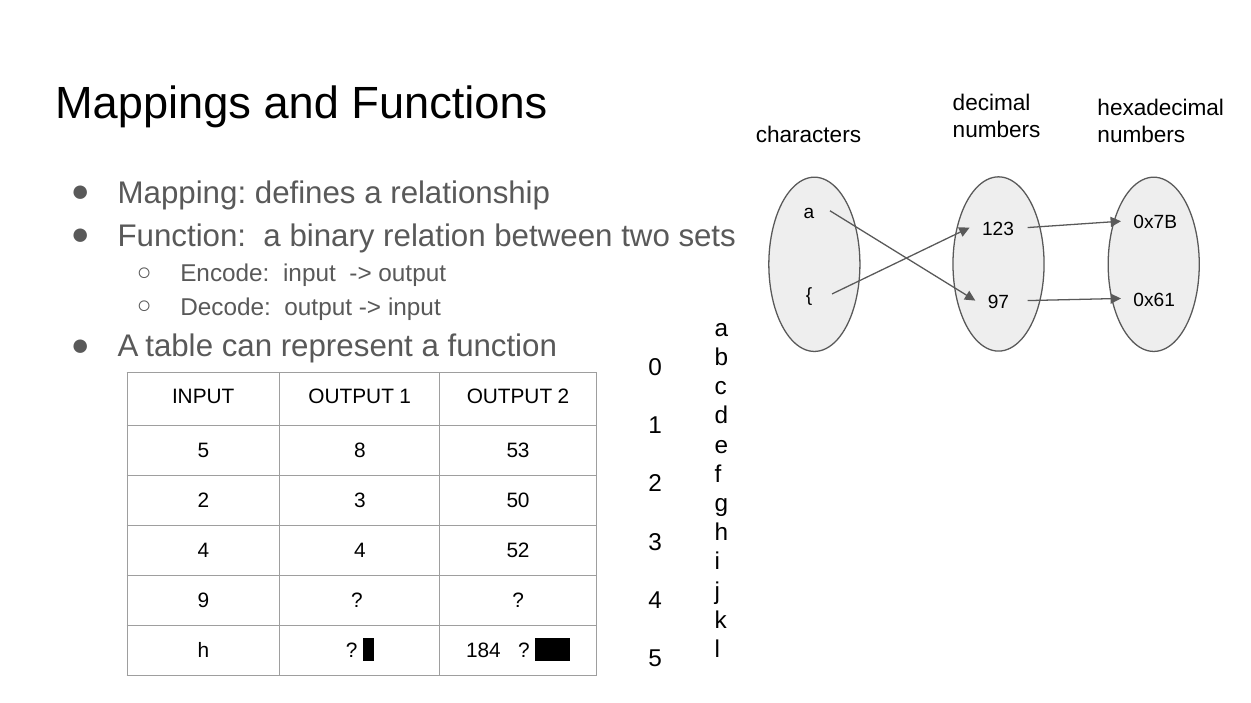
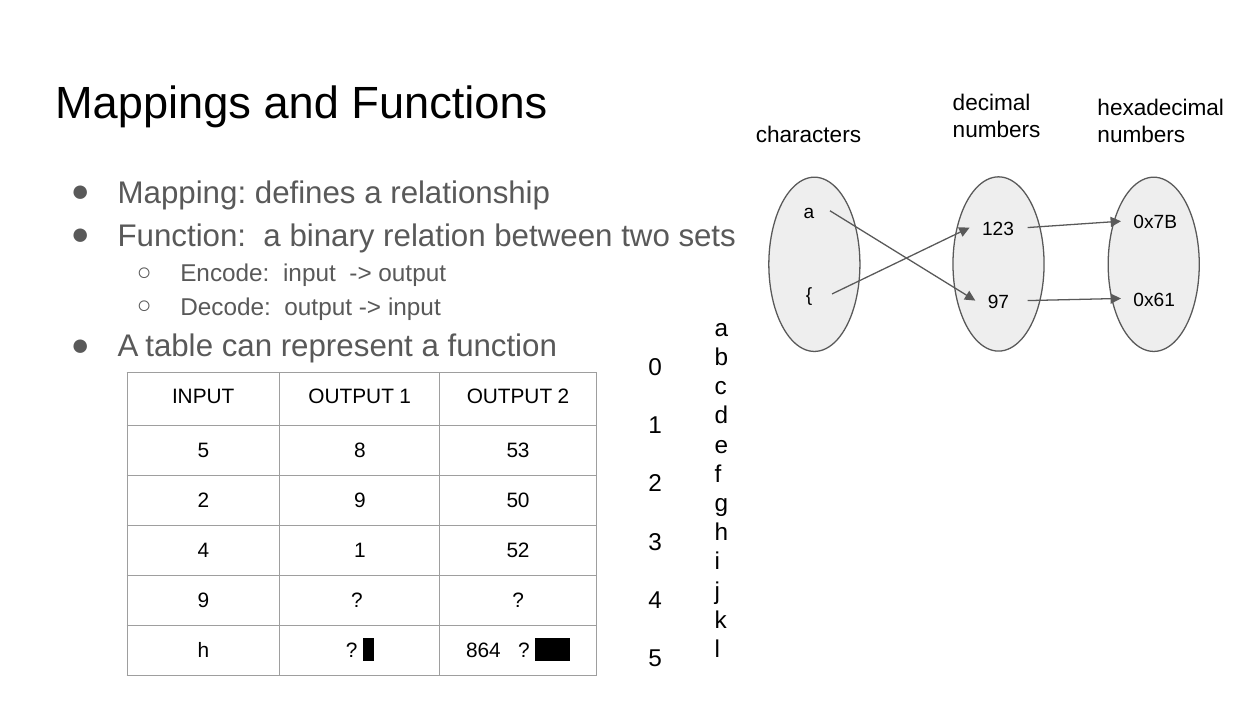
3: 3 -> 9 (360, 501)
4 4: 4 -> 1 (360, 551)
184: 184 -> 864 (483, 651)
